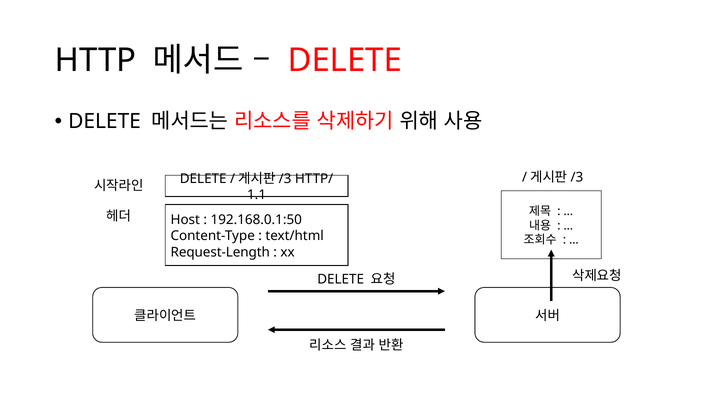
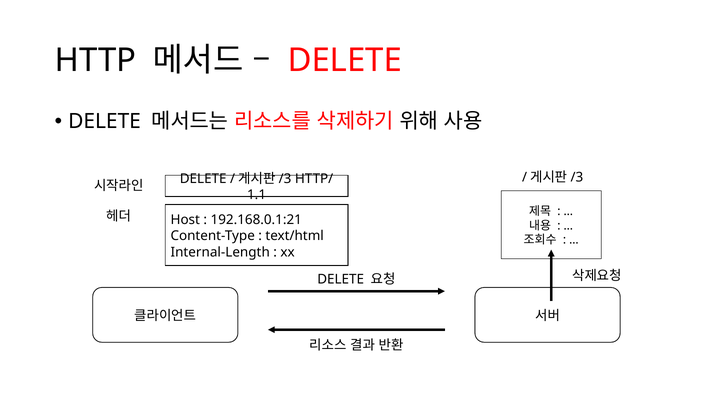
192.168.0.1:50: 192.168.0.1:50 -> 192.168.0.1:21 (256, 220)
Request-Length: Request-Length -> Internal-Length (220, 252)
